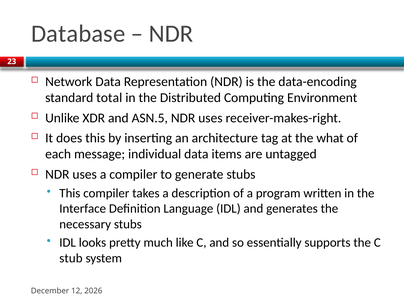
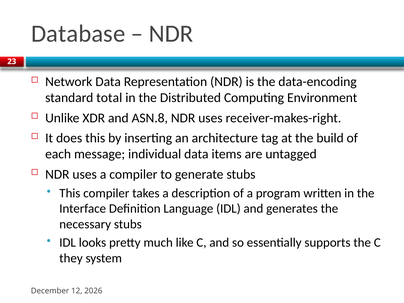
ASN.5: ASN.5 -> ASN.8 (150, 118)
what: what -> build (330, 138)
stub: stub -> they (71, 258)
